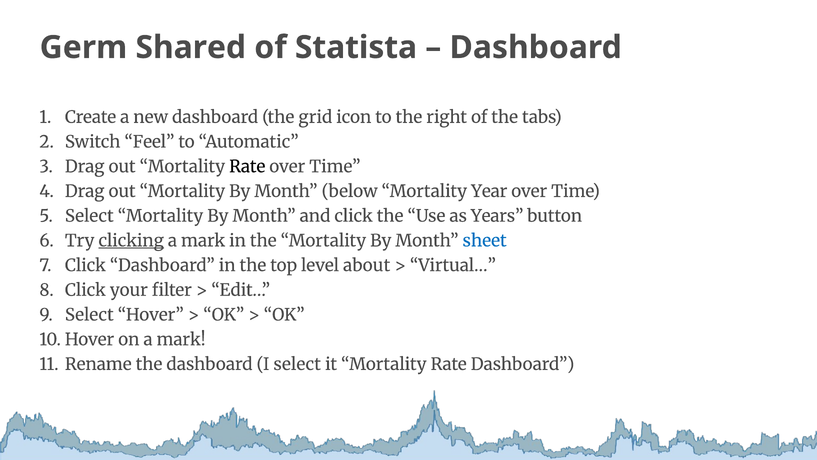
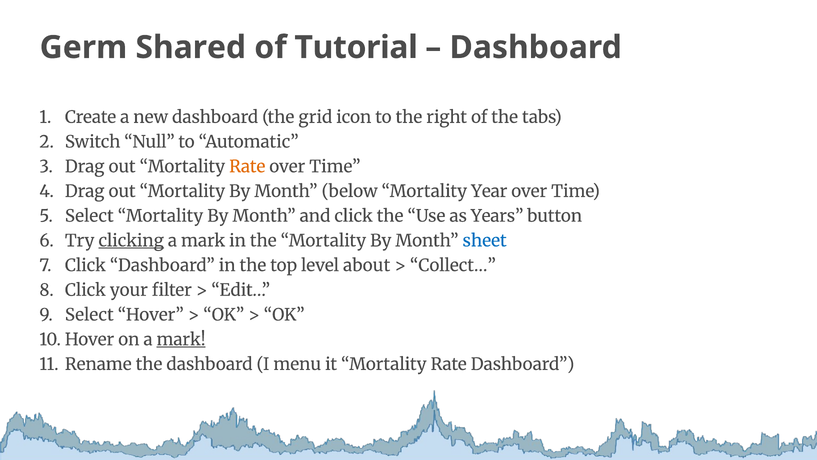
Statista: Statista -> Tutorial (356, 47)
Feel: Feel -> Null (149, 142)
Rate colour: black -> orange (247, 167)
Virtual…: Virtual… -> Collect… (453, 265)
mark underline: none -> present (181, 339)
I select: select -> menu (297, 364)
